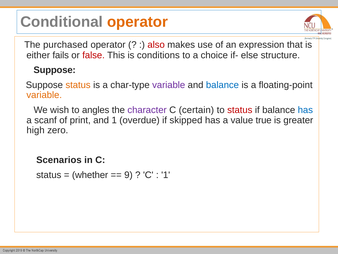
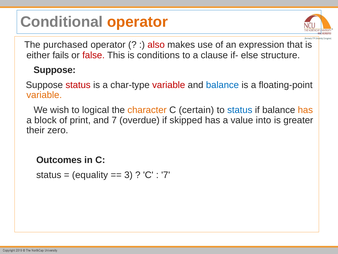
choice: choice -> clause (214, 55)
status colour: orange -> red (78, 85)
variable colour: purple -> red (169, 85)
angles: angles -> logical (96, 110)
character colour: purple -> orange (147, 110)
status colour: red -> blue (240, 110)
has colour: blue -> orange (305, 110)
scanf: scanf -> block (45, 120)
and 1: 1 -> 7 (114, 120)
true: true -> into (264, 120)
high: high -> their (36, 130)
Scenarios: Scenarios -> Outcomes (59, 160)
whether: whether -> equality (90, 175)
9: 9 -> 3 (128, 175)
1: 1 -> 7 (166, 175)
